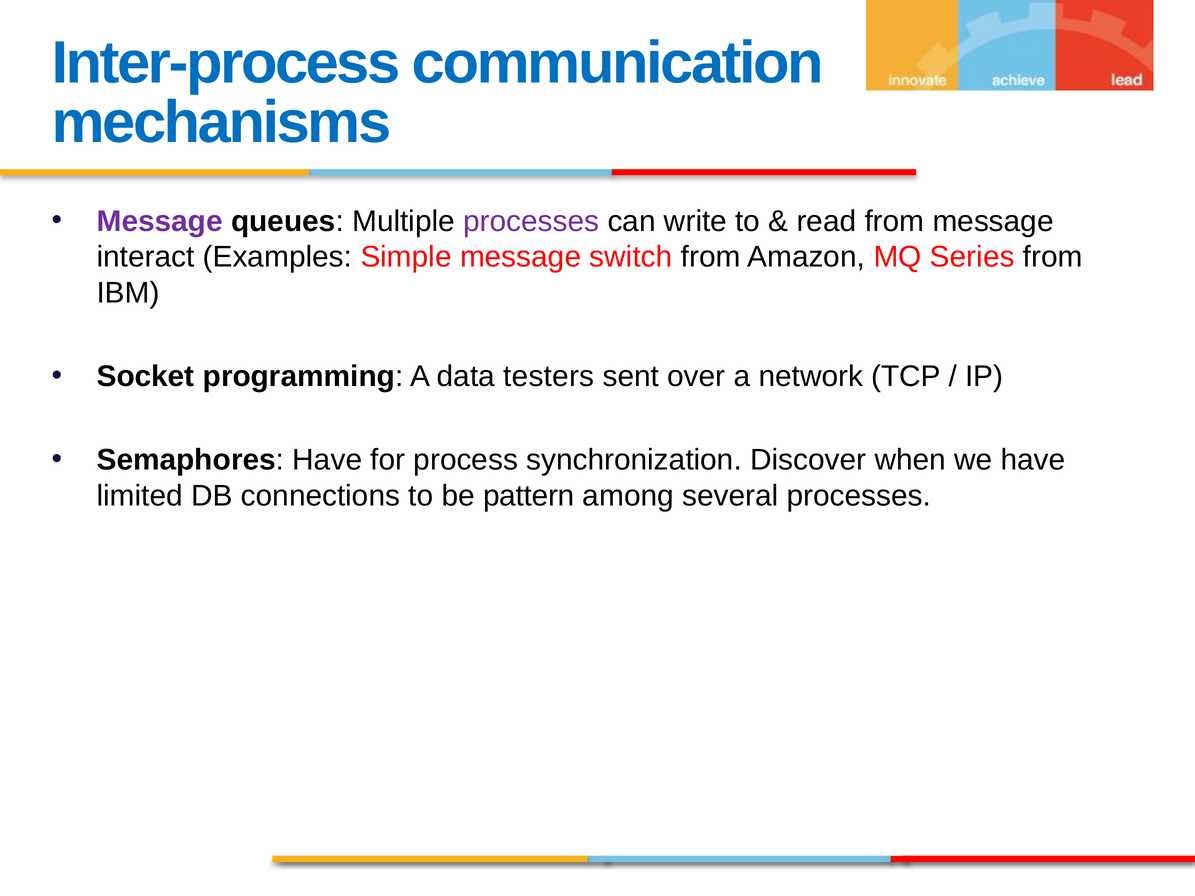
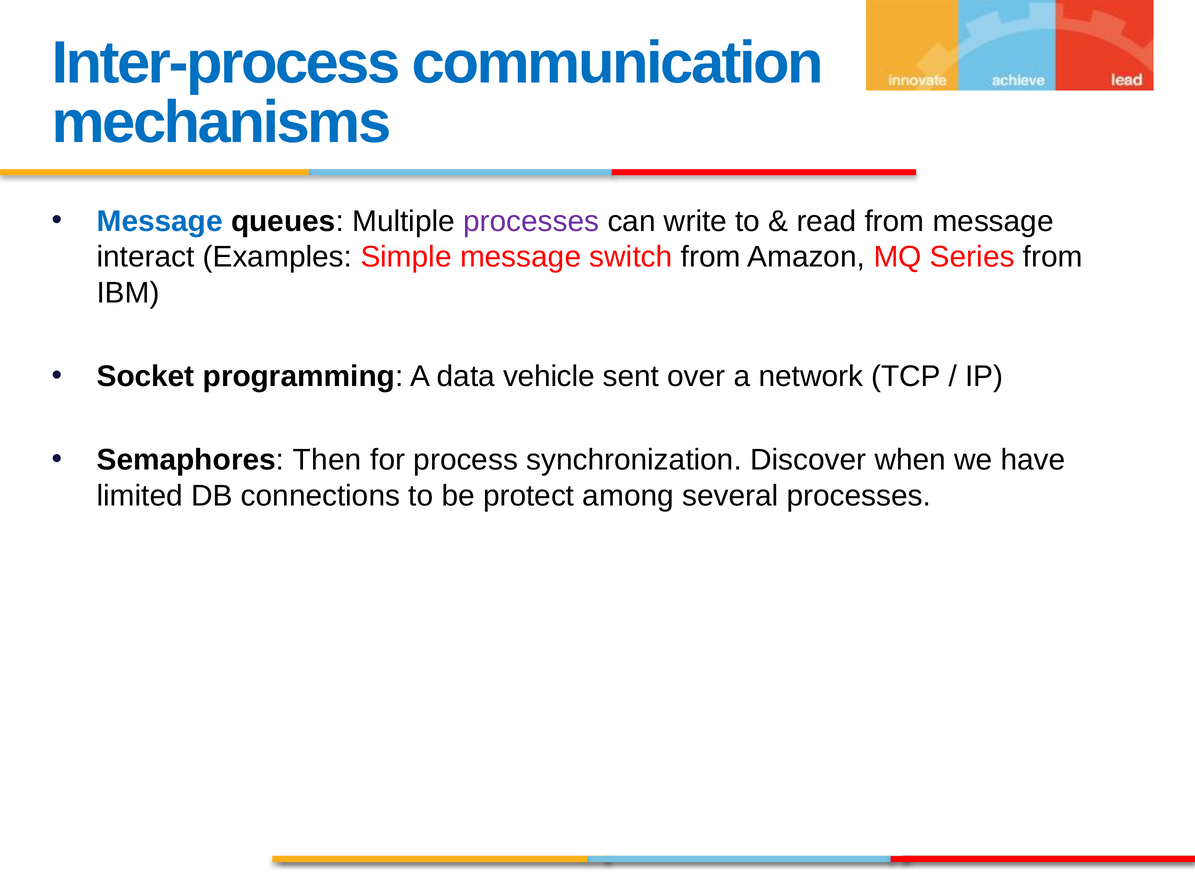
Message colour: purple -> blue (160, 221)
testers: testers -> vehicle (549, 377)
Semaphores Have: Have -> Then (327, 460)
pattern: pattern -> protect (529, 496)
